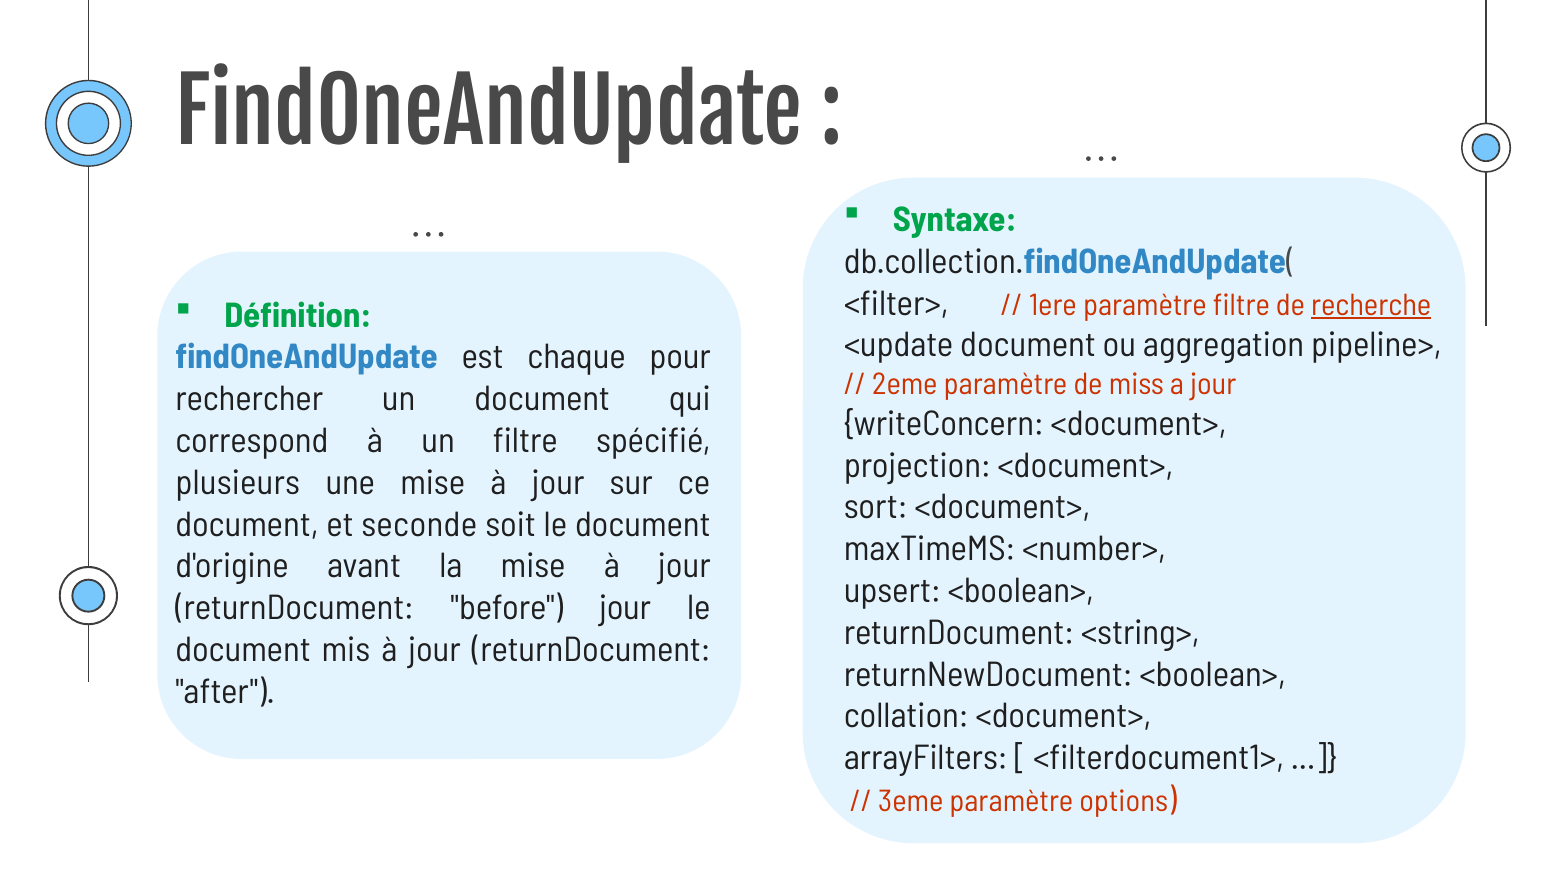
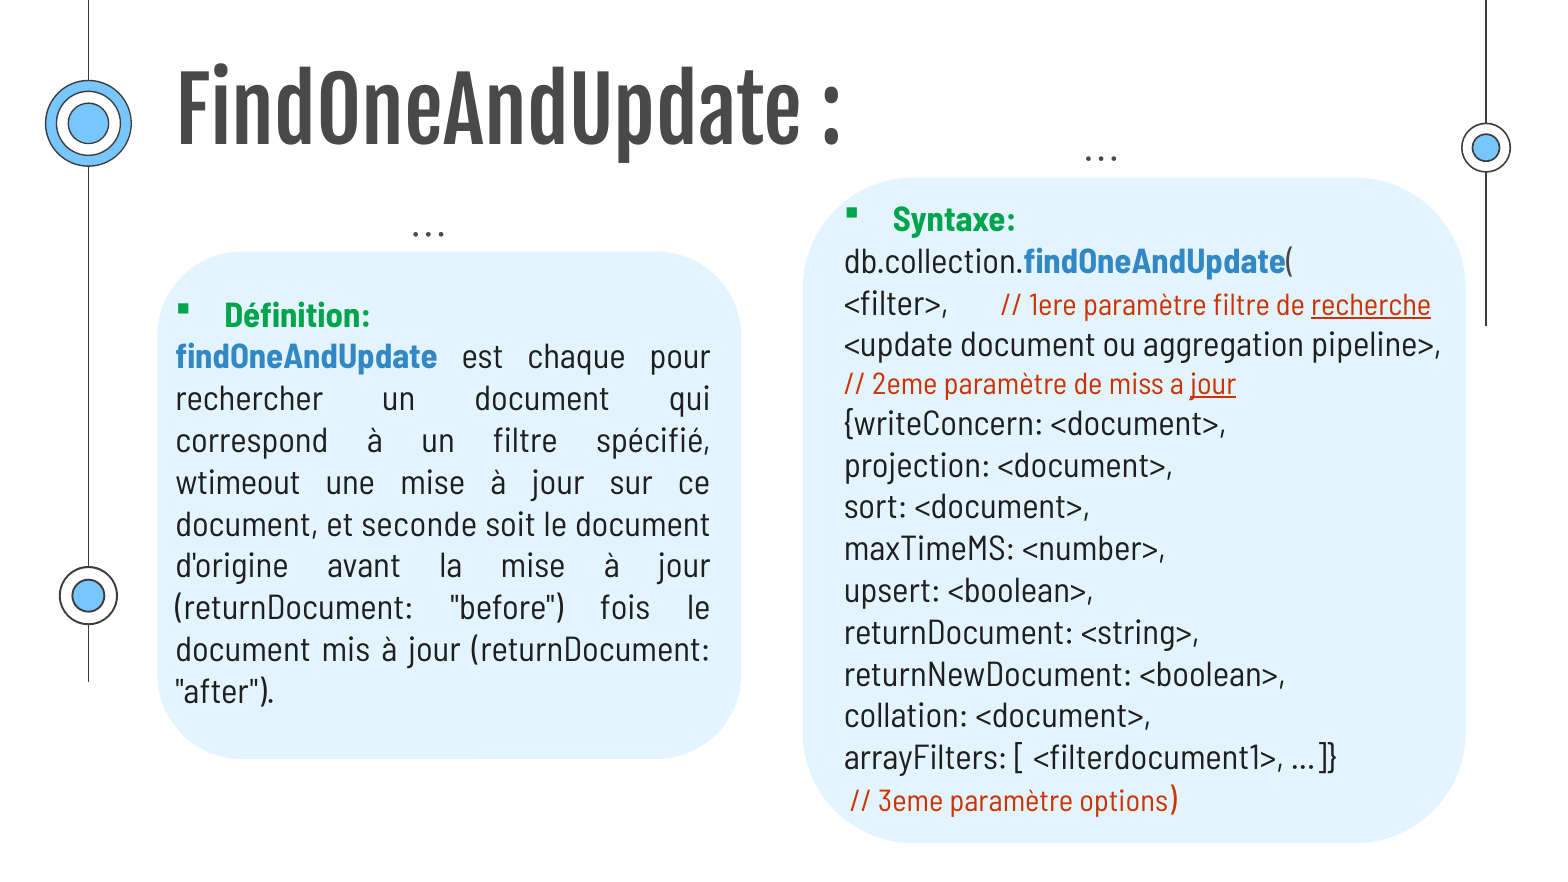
jour underline: none -> present (1213, 384)
plusieurs: plusieurs -> wtimeout (238, 483)
before jour: jour -> fois (625, 608)
